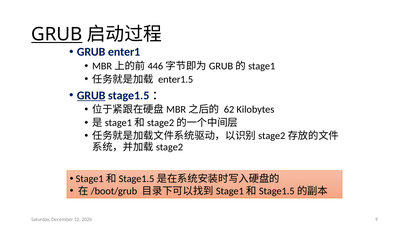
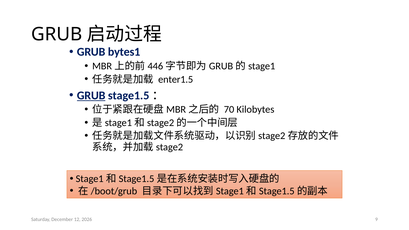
GRUB underline: present -> none (57, 34)
enter1: enter1 -> bytes1 (124, 52)
62: 62 -> 70 (229, 110)
